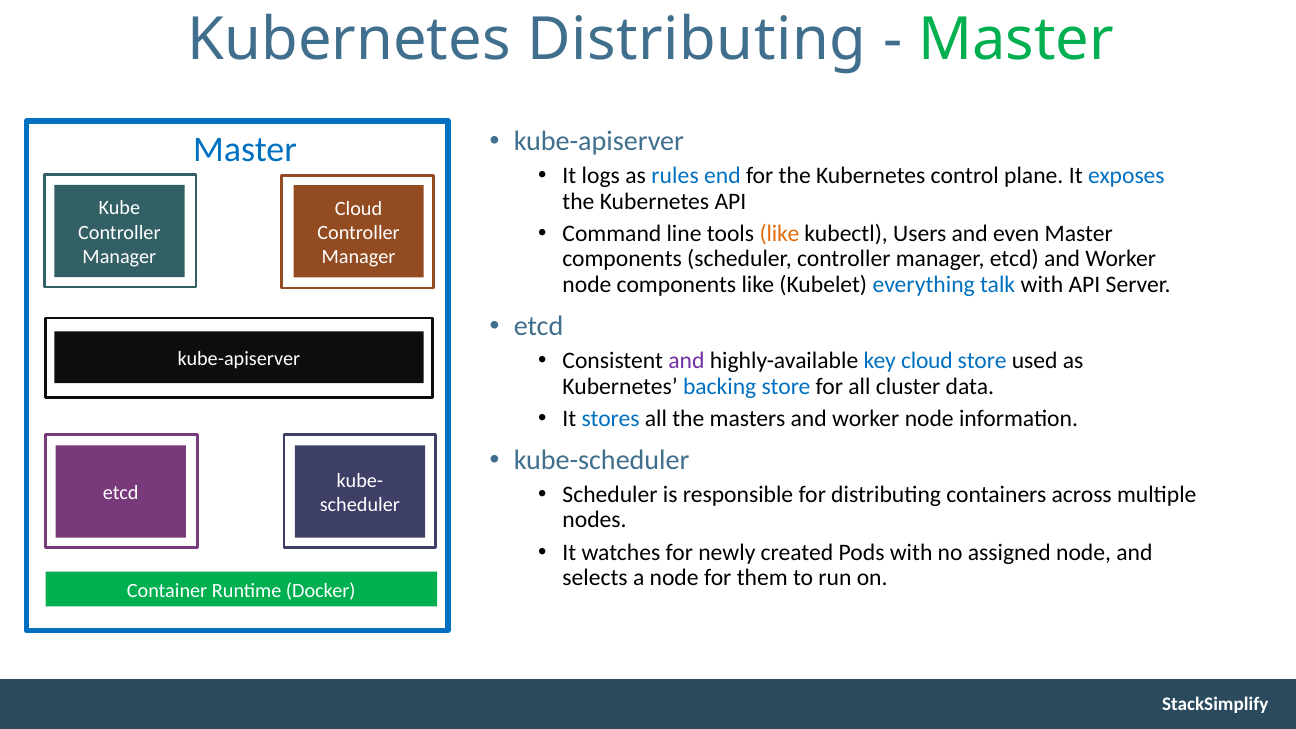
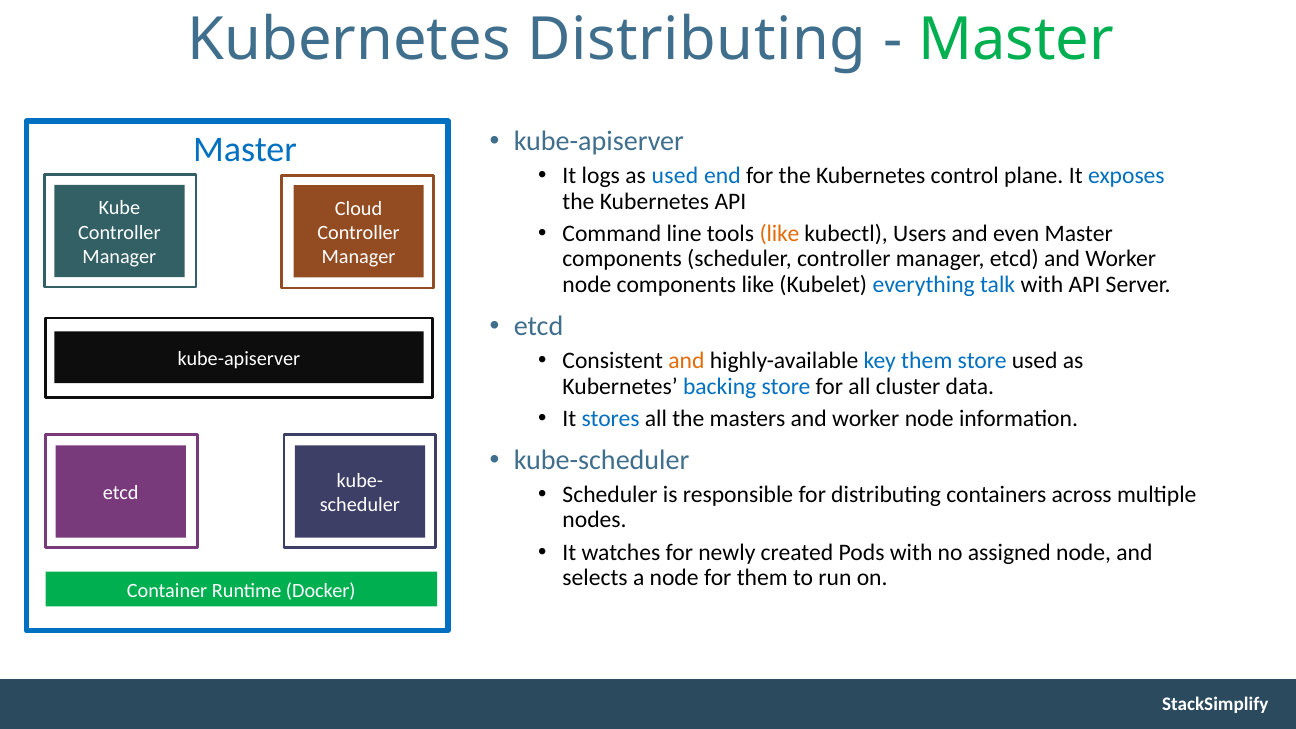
as rules: rules -> used (675, 176)
and colour: purple -> orange (686, 361)
key cloud: cloud -> them (927, 361)
